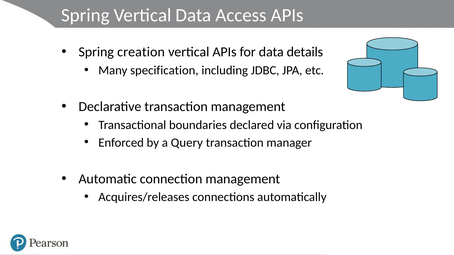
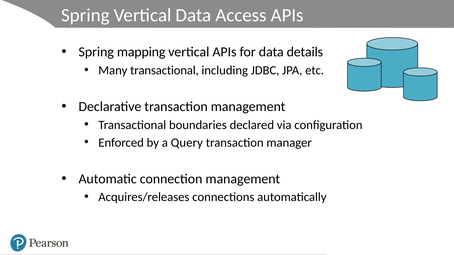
creation: creation -> mapping (141, 52)
Many specification: specification -> transactional (164, 70)
